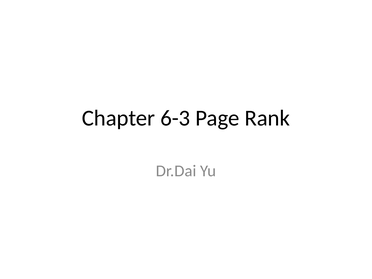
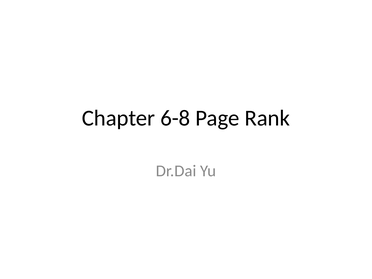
6-3: 6-3 -> 6-8 (175, 118)
